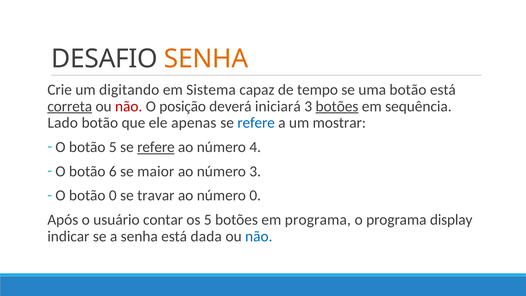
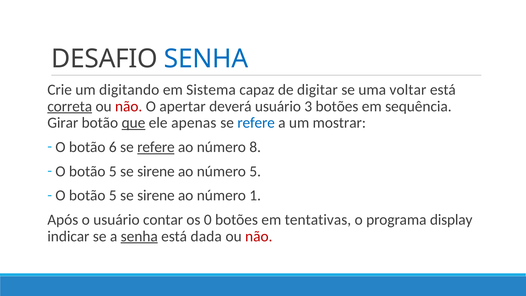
SENHA colour: orange -> blue (206, 59)
tempo: tempo -> digitar (317, 90)
uma botão: botão -> voltar (408, 90)
posição: posição -> apertar (183, 106)
deverá iniciará: iniciará -> usuário (278, 106)
botões underline: present -> none (337, 106)
Lado: Lado -> Girar (63, 123)
que underline: none -> present (133, 123)
botão 5: 5 -> 6 (113, 147)
4: 4 -> 8 (255, 147)
6: 6 -> 5 (113, 171)
maior: maior -> sirene (156, 171)
número 3: 3 -> 5 (255, 171)
0: 0 -> 5 (113, 195)
travar: travar -> sirene (156, 195)
número 0: 0 -> 1 (255, 195)
os 5: 5 -> 0 (208, 220)
em programa: programa -> tentativas (318, 220)
senha underline: none -> present (139, 236)
não colour: blue -> red (259, 236)
